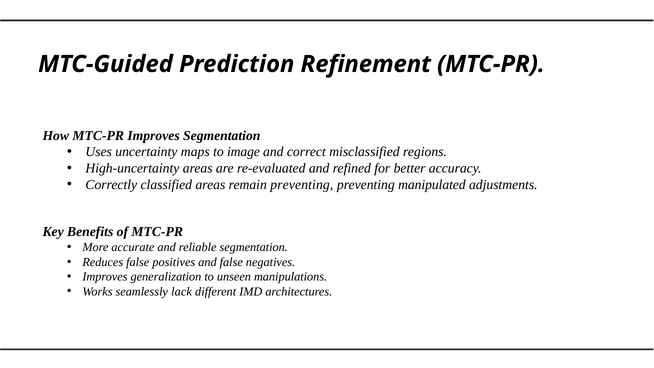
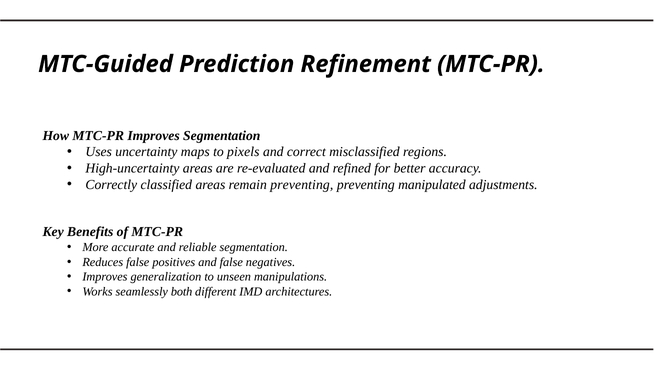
image: image -> pixels (243, 152)
lack: lack -> both (182, 291)
